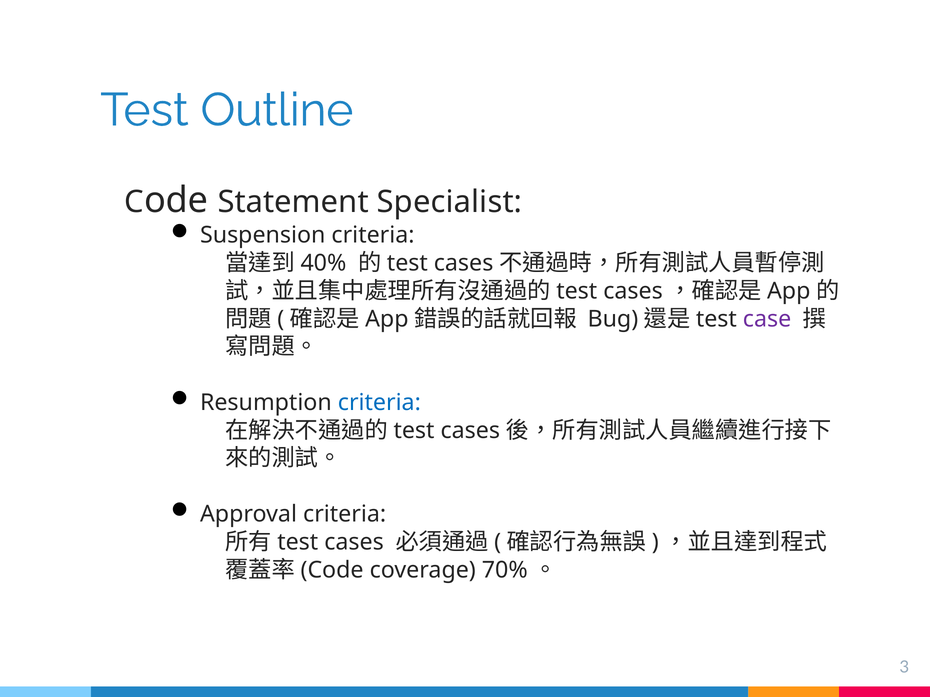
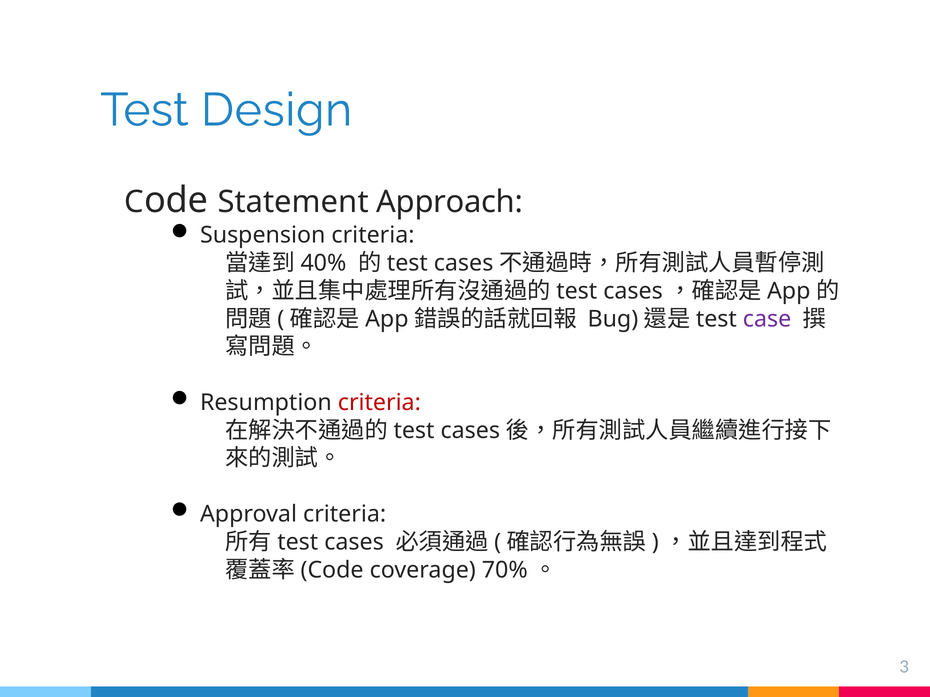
Outline: Outline -> Design (277, 110)
Specialist: Specialist -> Approach (450, 202)
criteria colour: blue -> red (379, 403)
